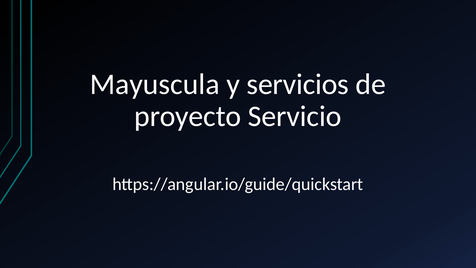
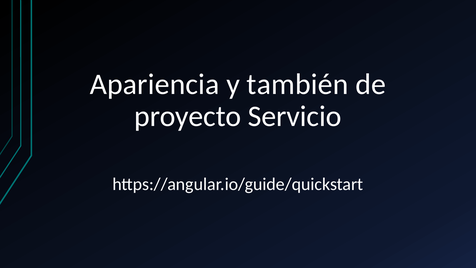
Mayuscula: Mayuscula -> Apariencia (155, 84)
servicios: servicios -> también (298, 84)
